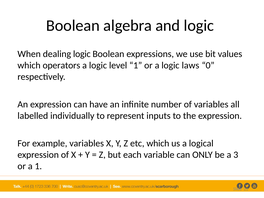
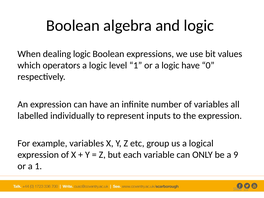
logic laws: laws -> have (191, 65)
etc which: which -> group (158, 143)
3: 3 -> 9 (236, 155)
